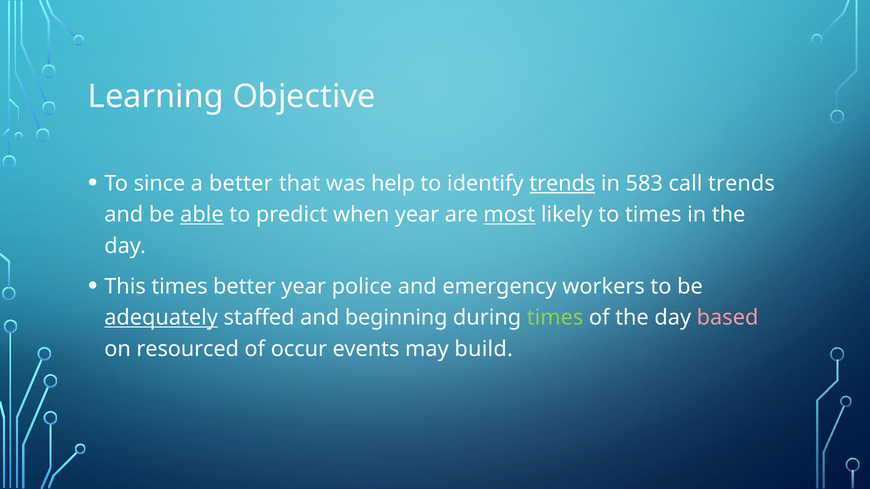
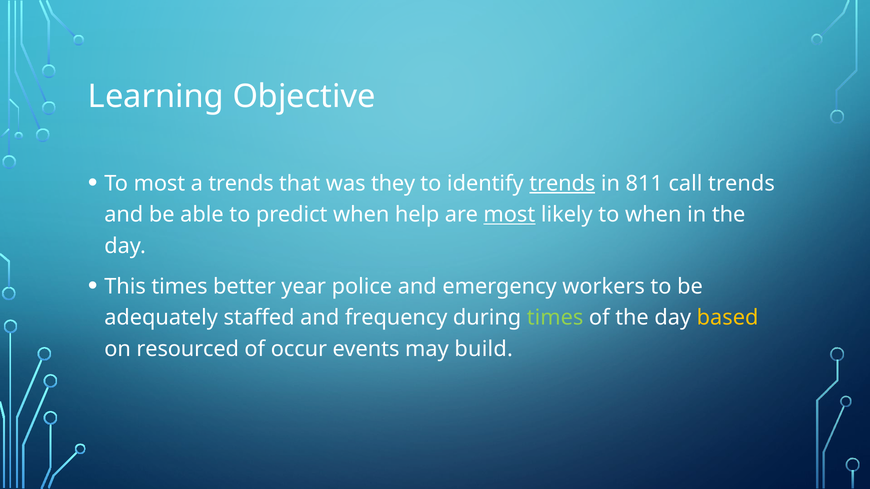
To since: since -> most (159, 184)
a better: better -> trends (241, 184)
help: help -> they (393, 184)
583: 583 -> 811 (644, 184)
able underline: present -> none (202, 215)
when year: year -> help (417, 215)
to times: times -> when (653, 215)
adequately underline: present -> none (161, 318)
beginning: beginning -> frequency (396, 318)
based colour: pink -> yellow (728, 318)
